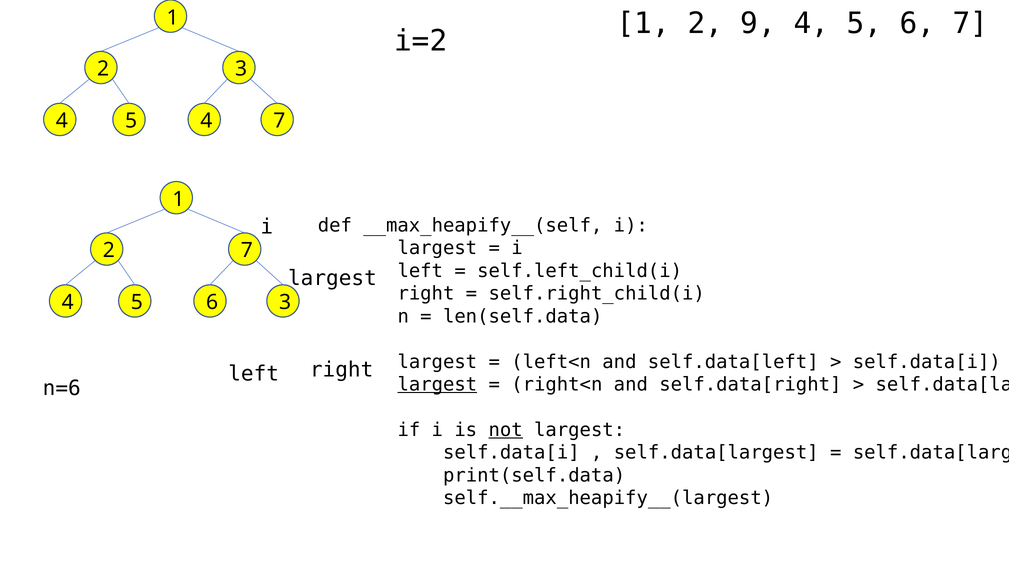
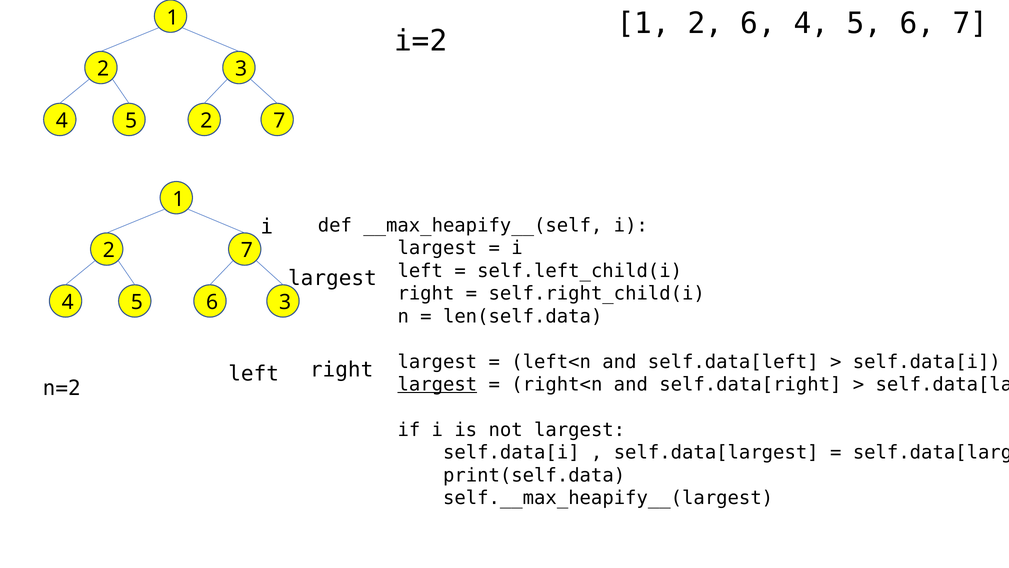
2 9: 9 -> 6 (758, 23)
5 4: 4 -> 2 (206, 121)
n=6: n=6 -> n=2 (62, 388)
not underline: present -> none (506, 430)
